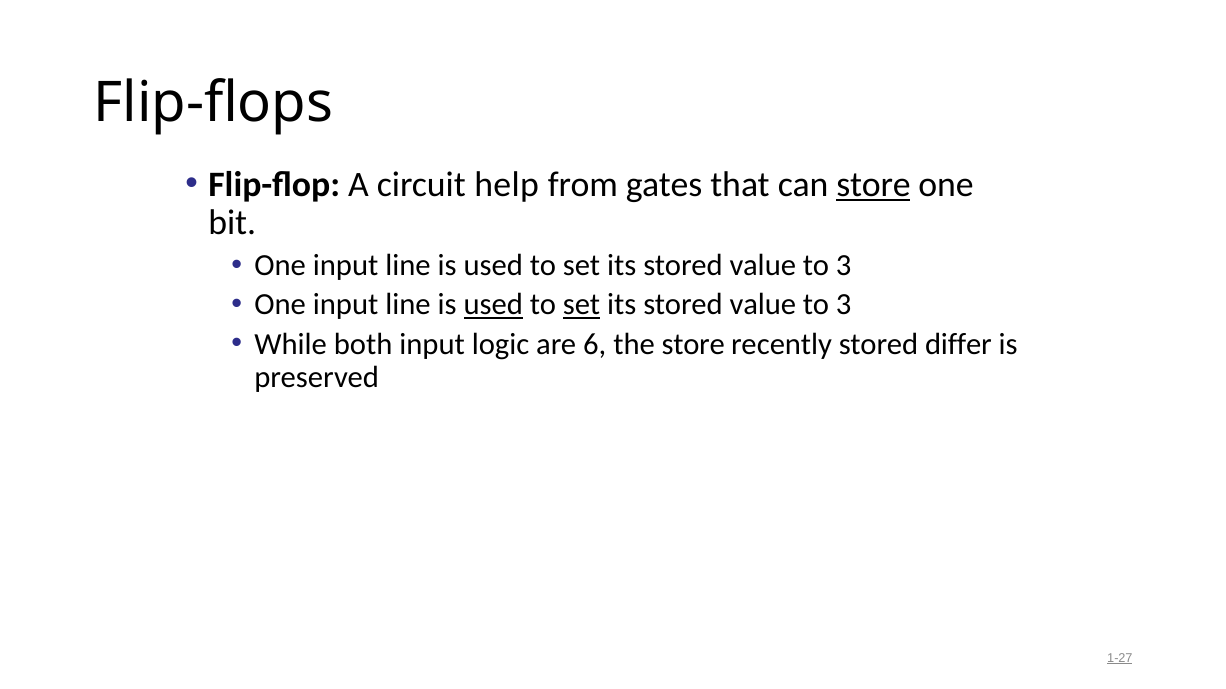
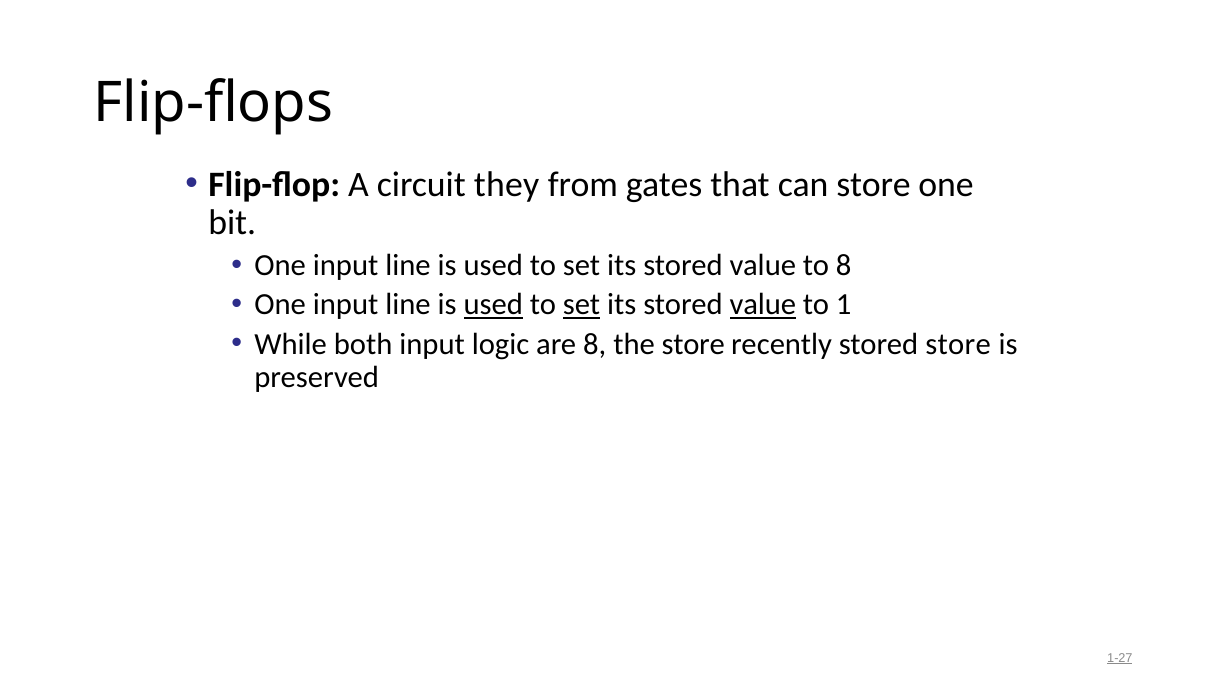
help: help -> they (507, 185)
store underline: present -> none (873, 185)
3: 3 -> 8 (844, 266)
value underline: none -> present (763, 305)
3: 3 -> 1 (844, 305)
are 6: 6 -> 8 (595, 344)
stored differ: differ -> store (958, 344)
